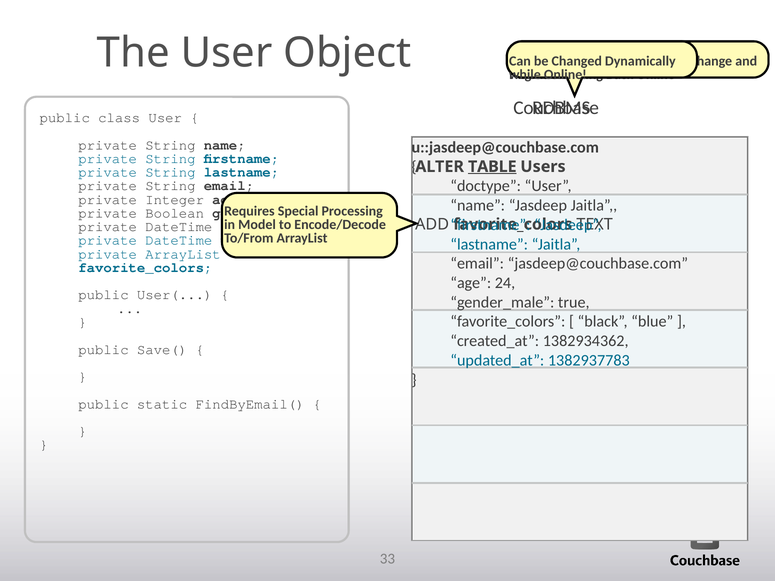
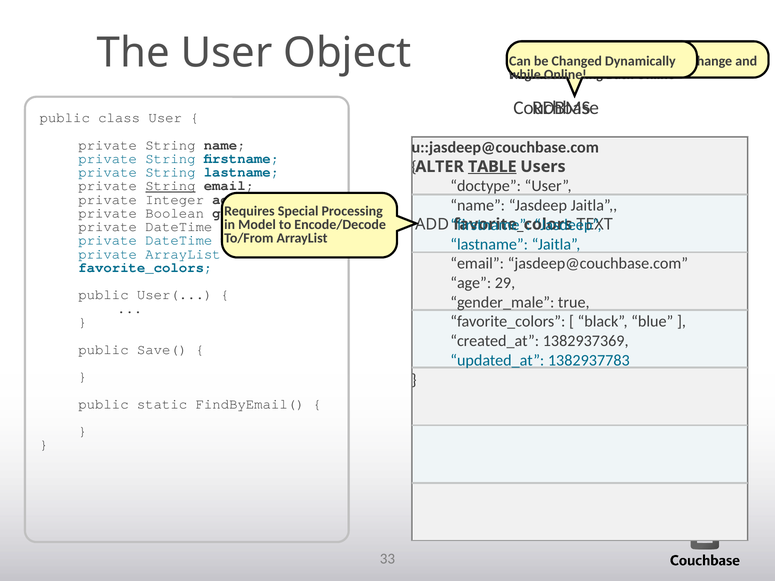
String underline: none -> present (170, 186)
24: 24 -> 29 (505, 283)
1382934362: 1382934362 -> 1382937369 (586, 341)
